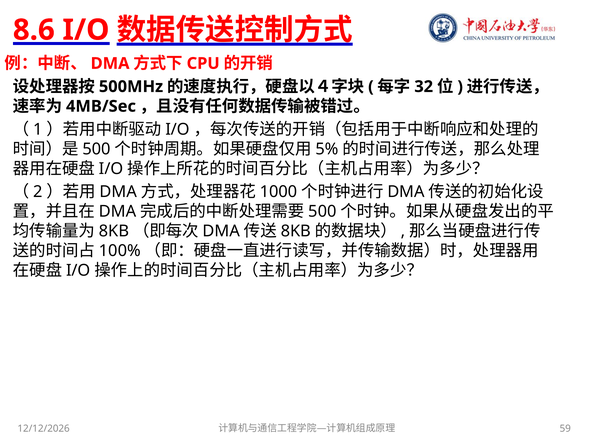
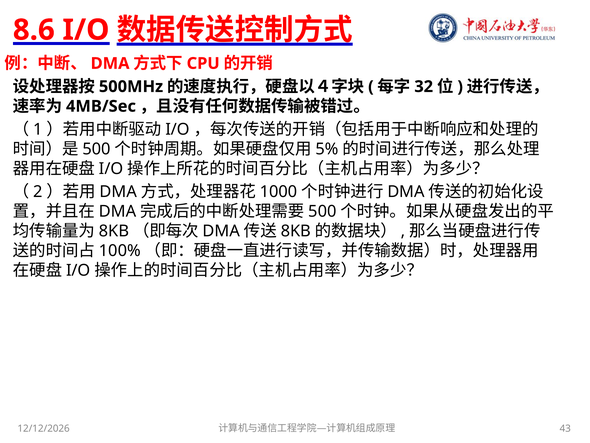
59: 59 -> 43 (565, 428)
